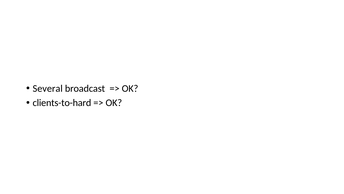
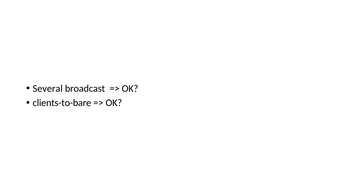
clients-to-hard: clients-to-hard -> clients-to-bare (62, 103)
